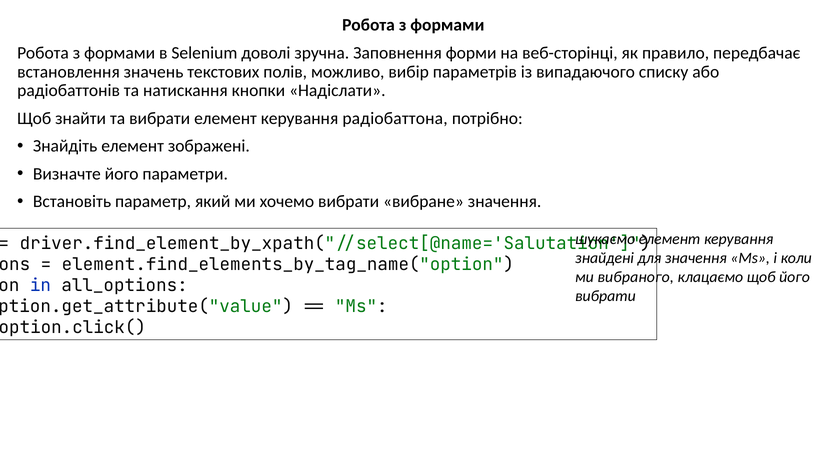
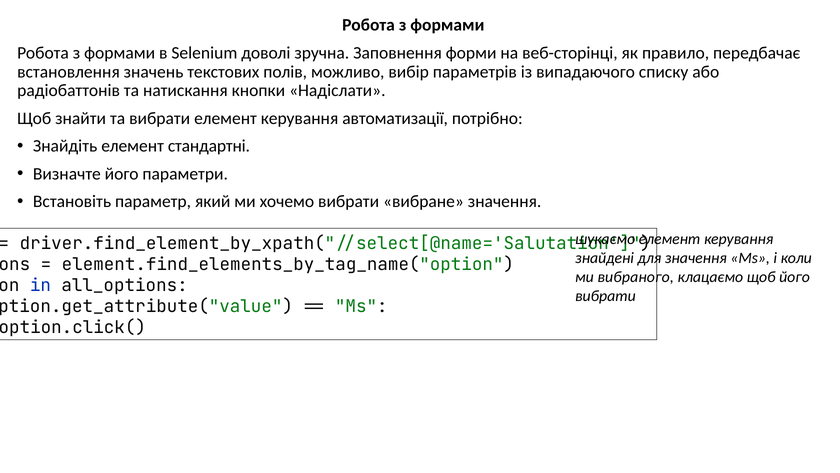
радіобаттона: радіобаттона -> автоматизації (395, 118)
зображені: зображені -> стандартні (209, 146)
